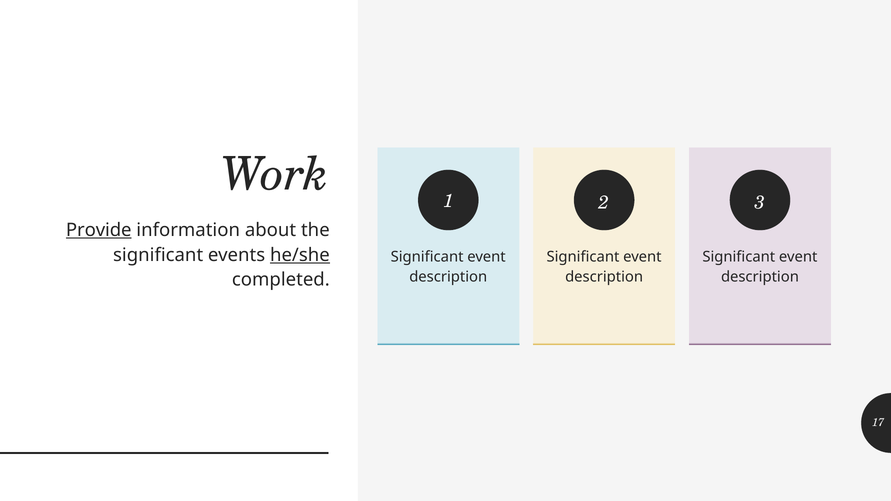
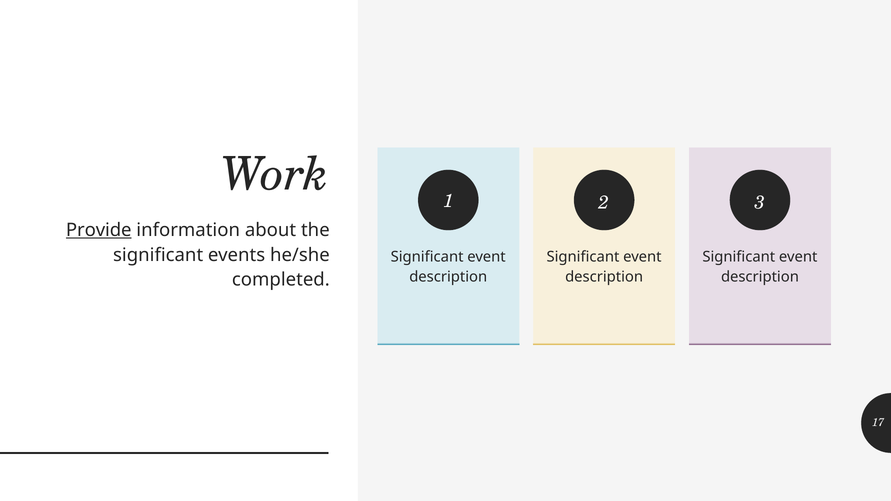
he/she underline: present -> none (300, 255)
